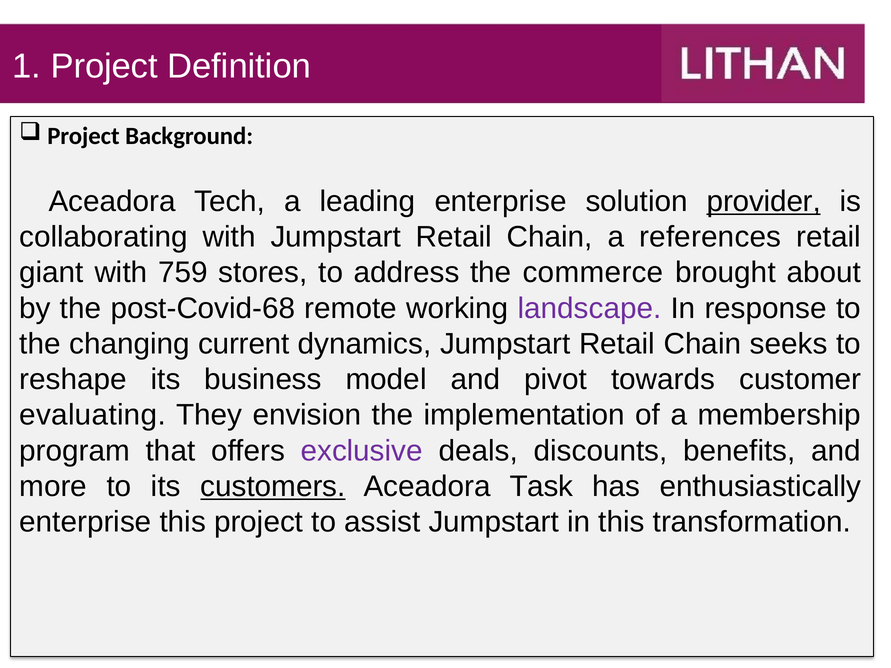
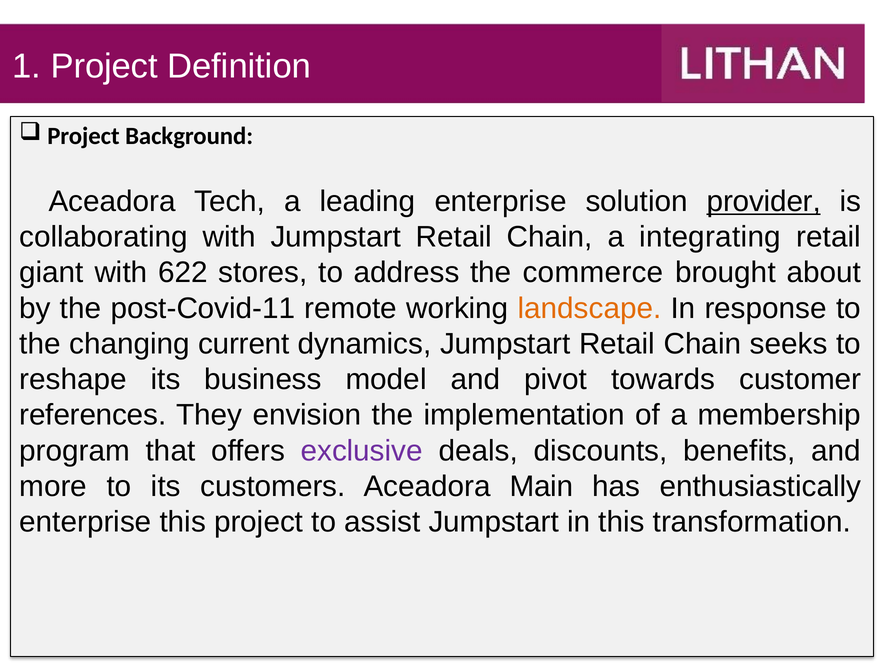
references: references -> integrating (710, 237)
759: 759 -> 622 (183, 273)
post-Covid-68: post-Covid-68 -> post-Covid-11 (203, 308)
landscape colour: purple -> orange (590, 308)
evaluating: evaluating -> references (93, 415)
customers underline: present -> none (273, 487)
Task: Task -> Main (541, 487)
